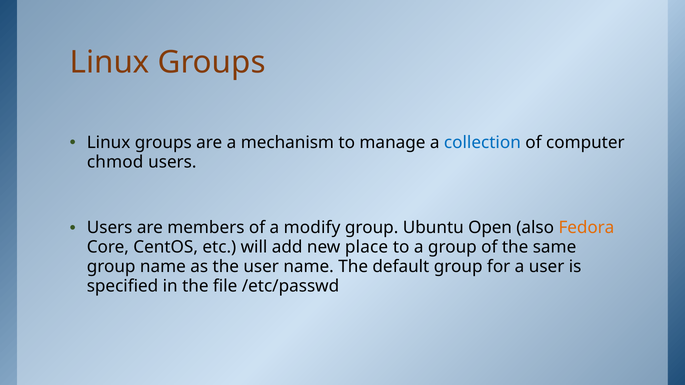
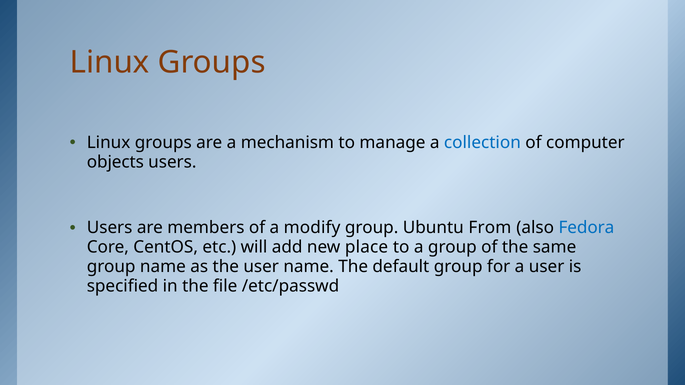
chmod: chmod -> objects (115, 162)
Open: Open -> From (490, 228)
Fedora colour: orange -> blue (586, 228)
